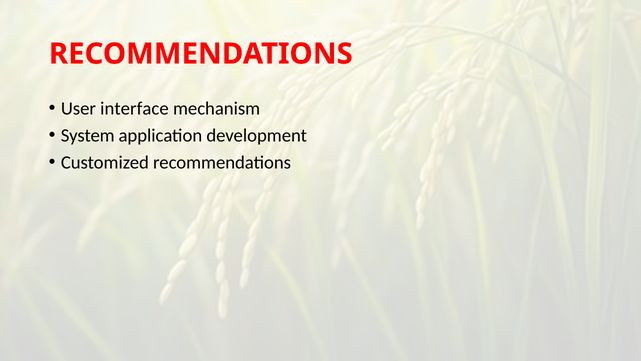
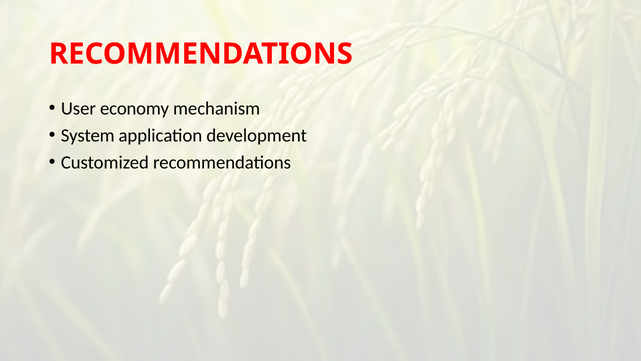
interface: interface -> economy (135, 108)
